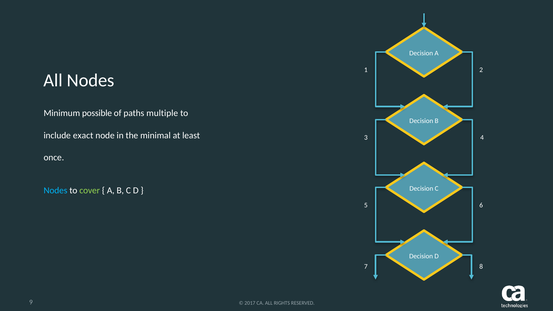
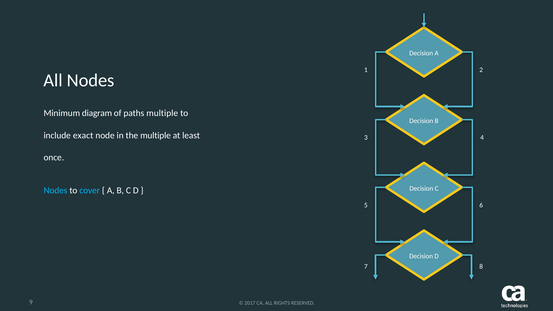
possible: possible -> diagram (97, 113)
the minimal: minimal -> multiple (156, 135)
cover colour: light green -> light blue (90, 190)
